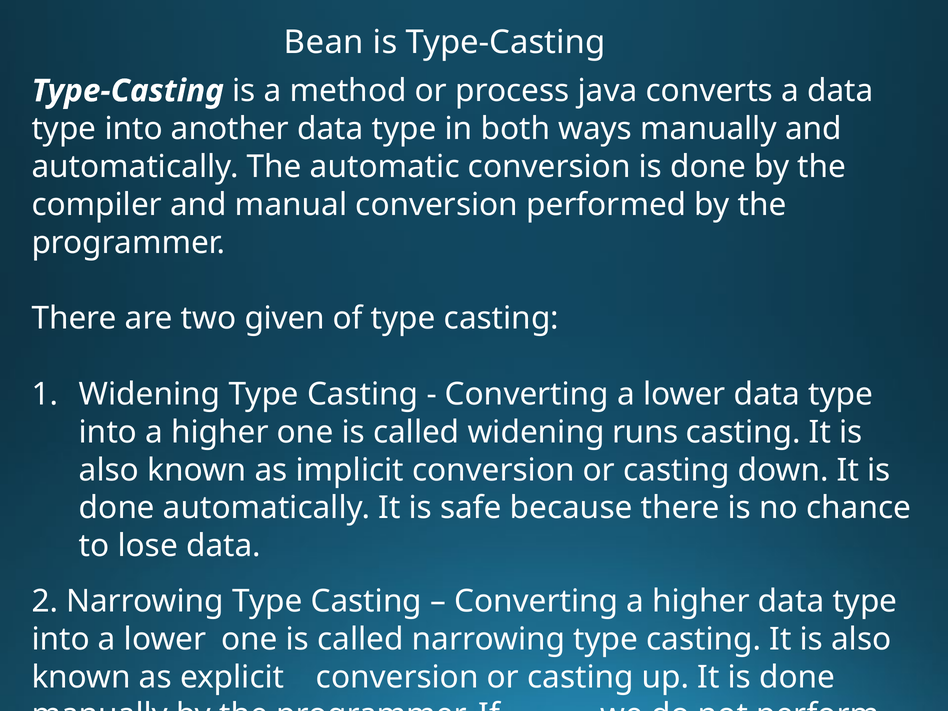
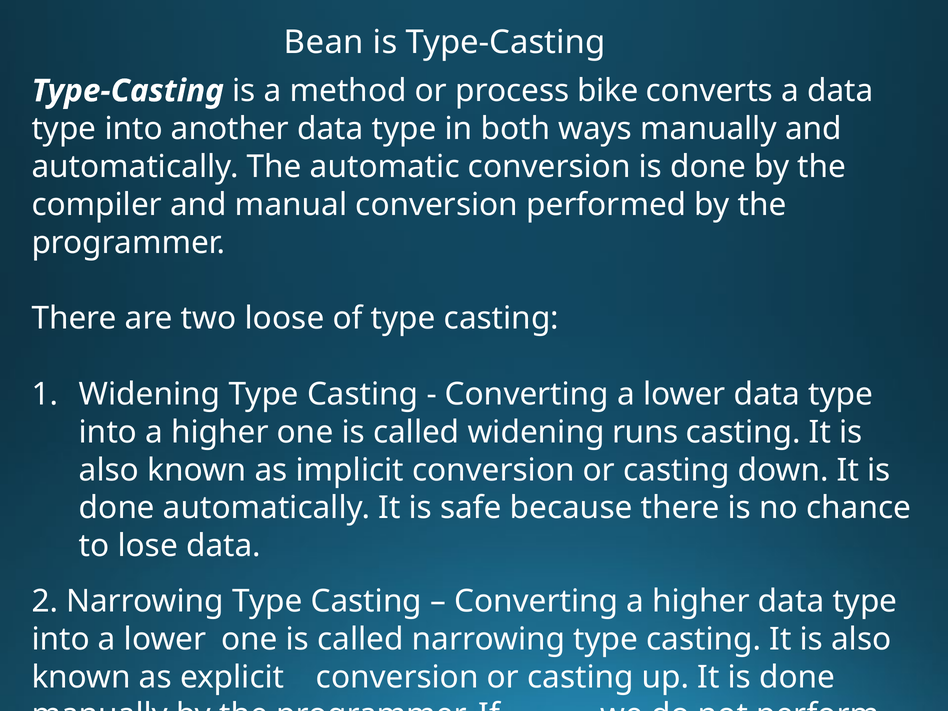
java: java -> bike (608, 91)
given: given -> loose (285, 318)
